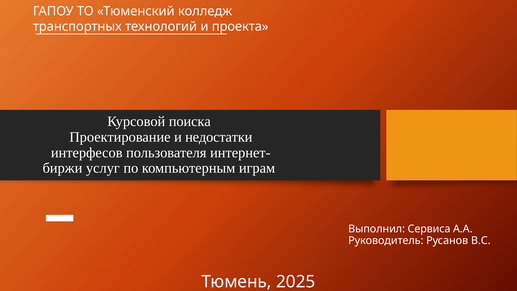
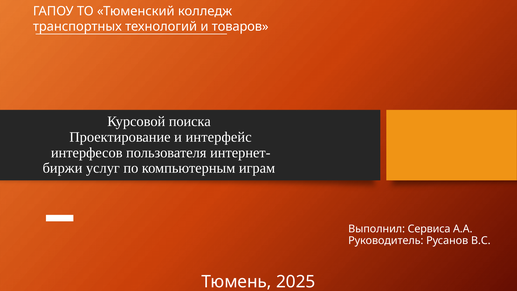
проекта: проекта -> товаров (240, 27)
недостатки: недостатки -> интерфейс (219, 137)
